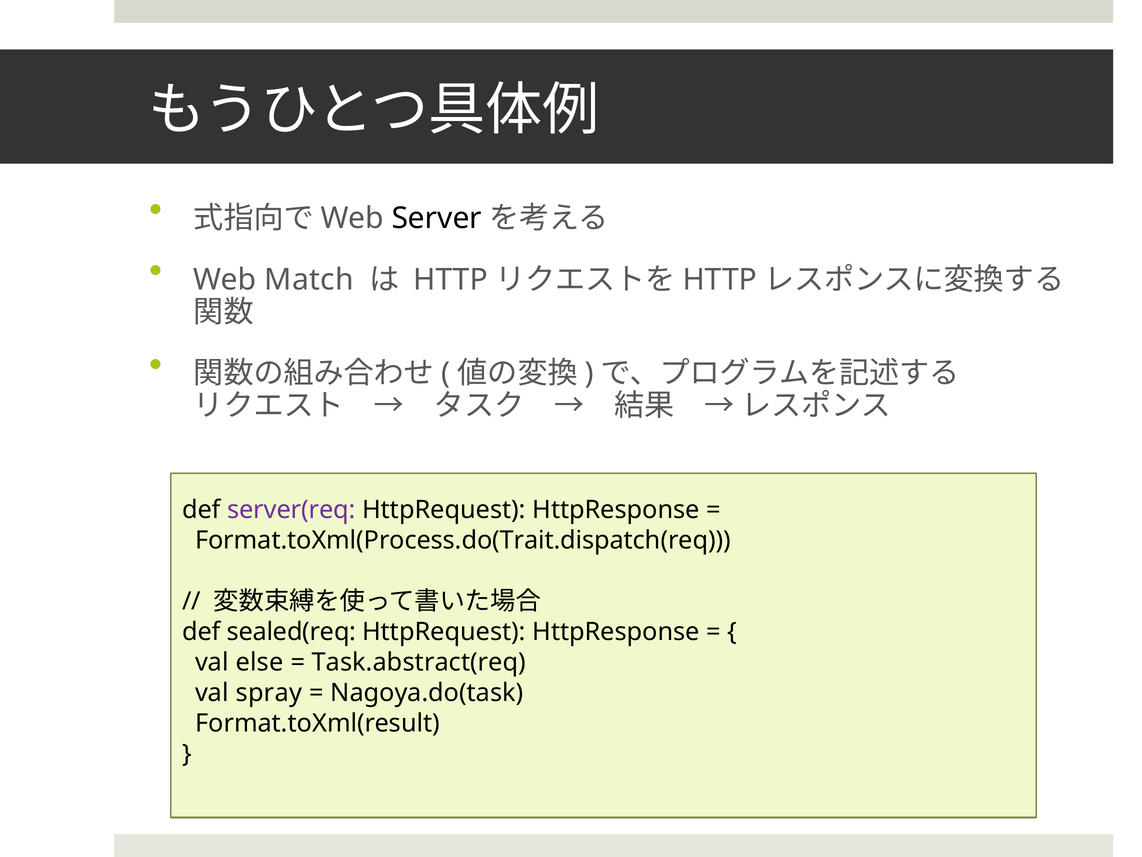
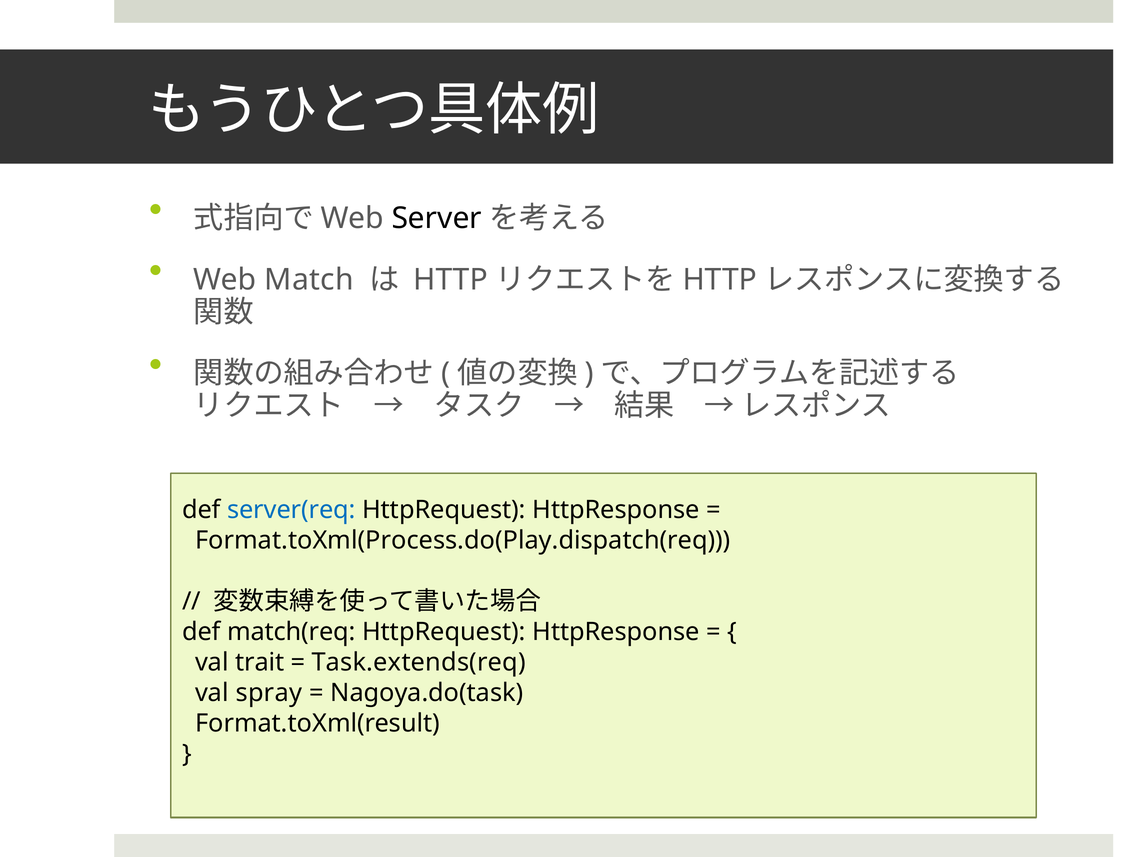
server(req colour: purple -> blue (291, 510)
Format.toXml(Process.do(Trait.dispatch(req: Format.toXml(Process.do(Trait.dispatch(req -> Format.toXml(Process.do(Play.dispatch(req (463, 540)
sealed(req: sealed(req -> match(req (291, 632)
else: else -> trait (260, 662)
Task.abstract(req: Task.abstract(req -> Task.extends(req (419, 662)
